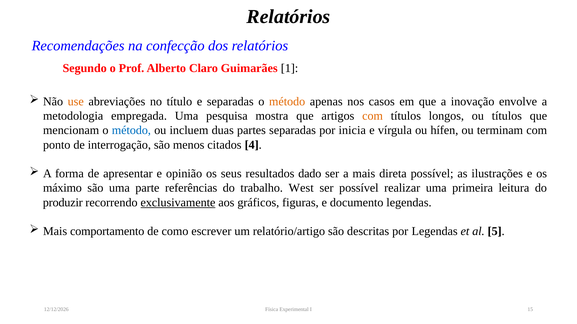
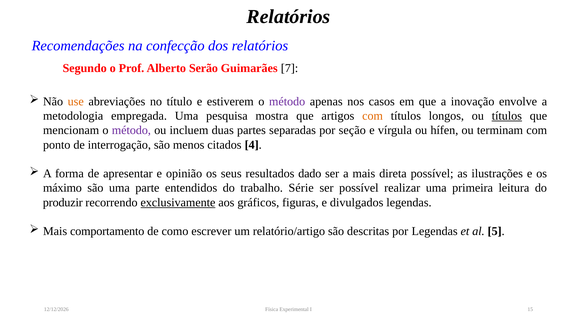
Claro: Claro -> Serão (203, 68)
1: 1 -> 7 (290, 68)
e separadas: separadas -> estiverem (230, 102)
método colour: orange -> purple (287, 102)
títulos underline: none -> present (507, 116)
método colour: blue -> purple (131, 131)
inicia: inicia -> seção (352, 131)
referências: referências -> entendidos (191, 188)
West: West -> Série (301, 188)
documento: documento -> divulgados (357, 203)
